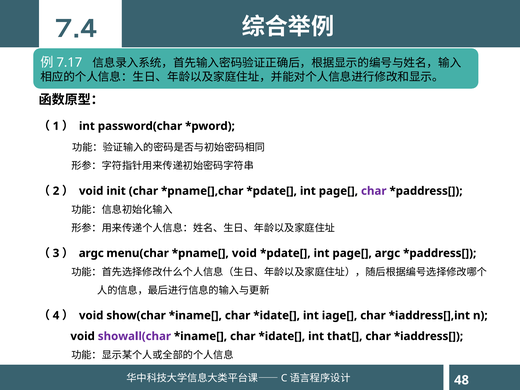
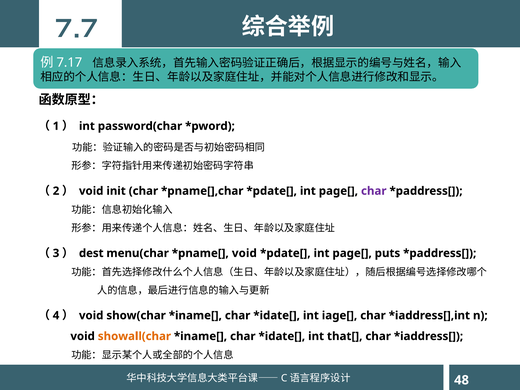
7.4: 7.4 -> 7.7 (77, 29)
argc: argc -> dest (91, 253)
page[ argc: argc -> puts (387, 253)
showall(char colour: purple -> orange (134, 336)
